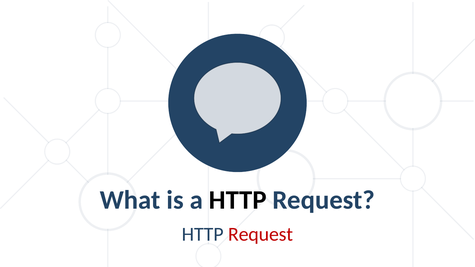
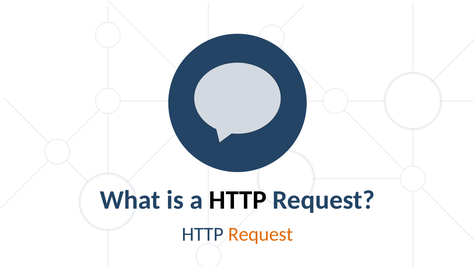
Request colour: red -> orange (261, 235)
